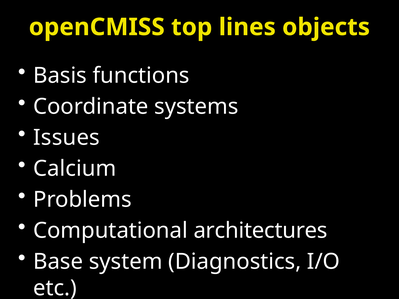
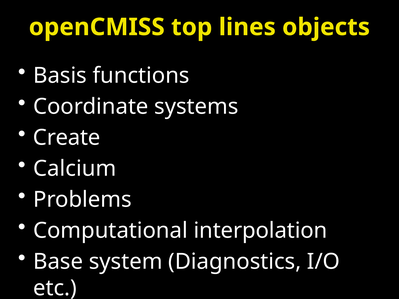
Issues: Issues -> Create (67, 138)
architectures: architectures -> interpolation (260, 231)
